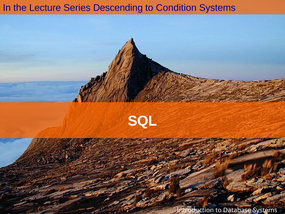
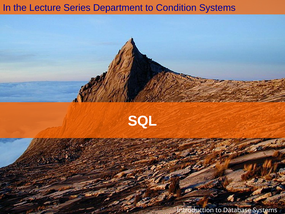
Descending: Descending -> Department (118, 8)
